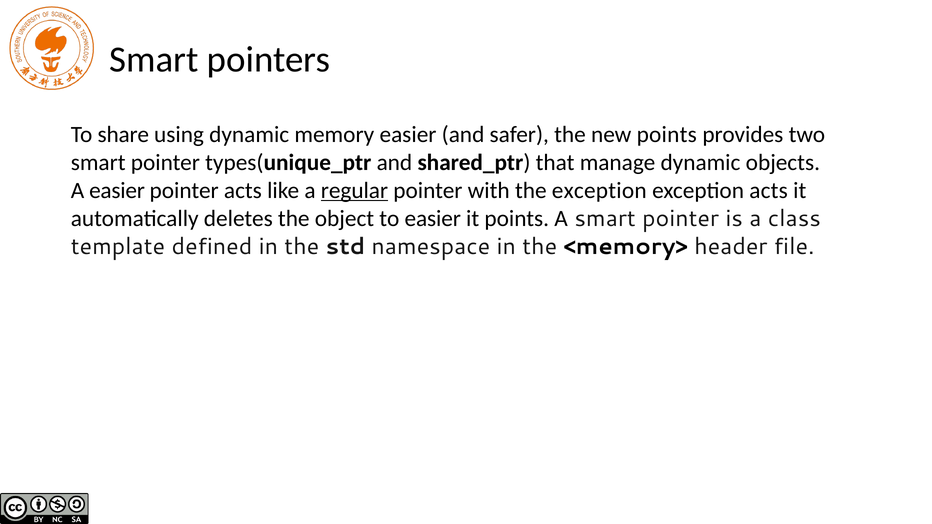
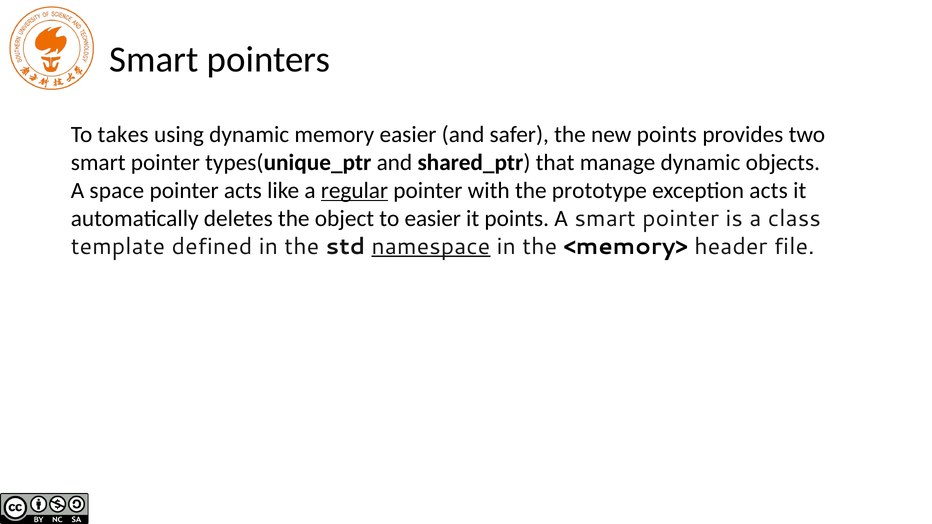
share: share -> takes (123, 135)
A easier: easier -> space (117, 191)
the exception: exception -> prototype (599, 191)
namespace underline: none -> present (431, 247)
